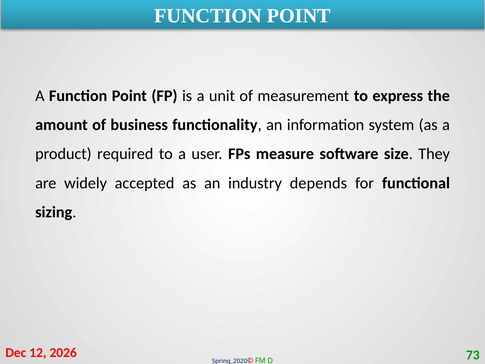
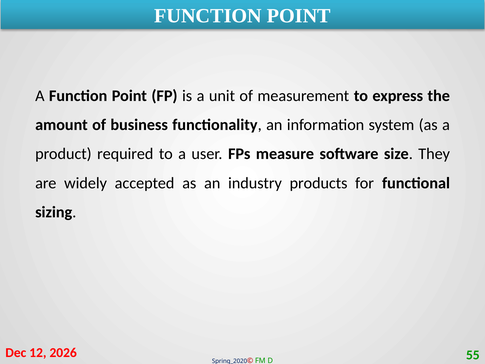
depends: depends -> products (319, 183)
73: 73 -> 55 (473, 355)
